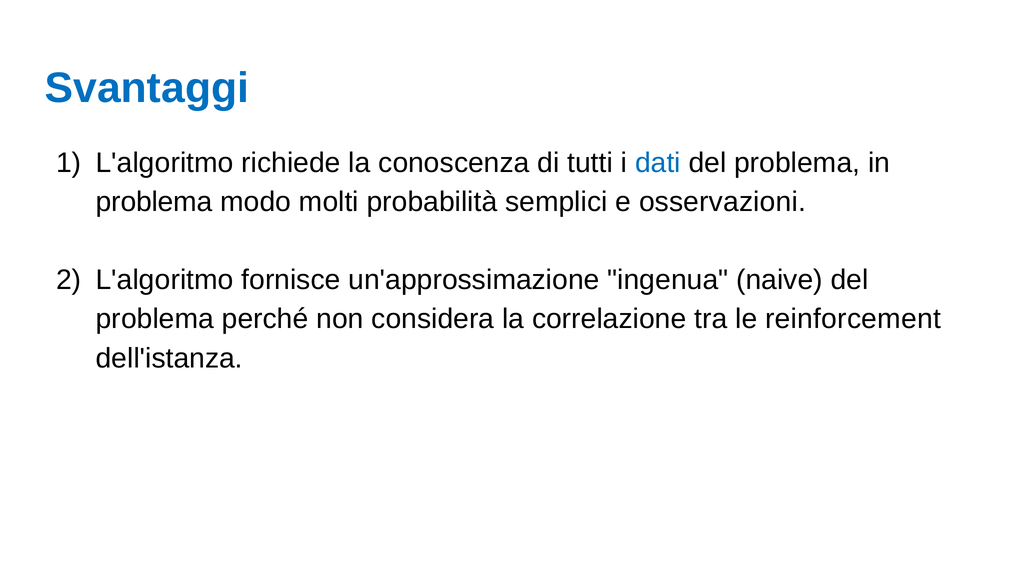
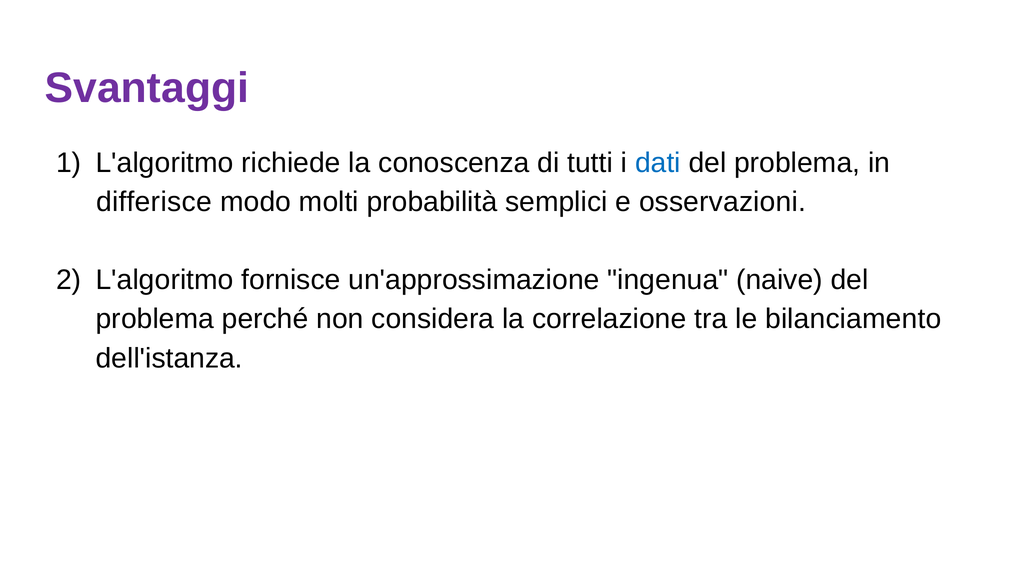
Svantaggi colour: blue -> purple (147, 88)
problema: problema -> differisce (154, 202)
reinforcement: reinforcement -> bilanciamento (853, 319)
